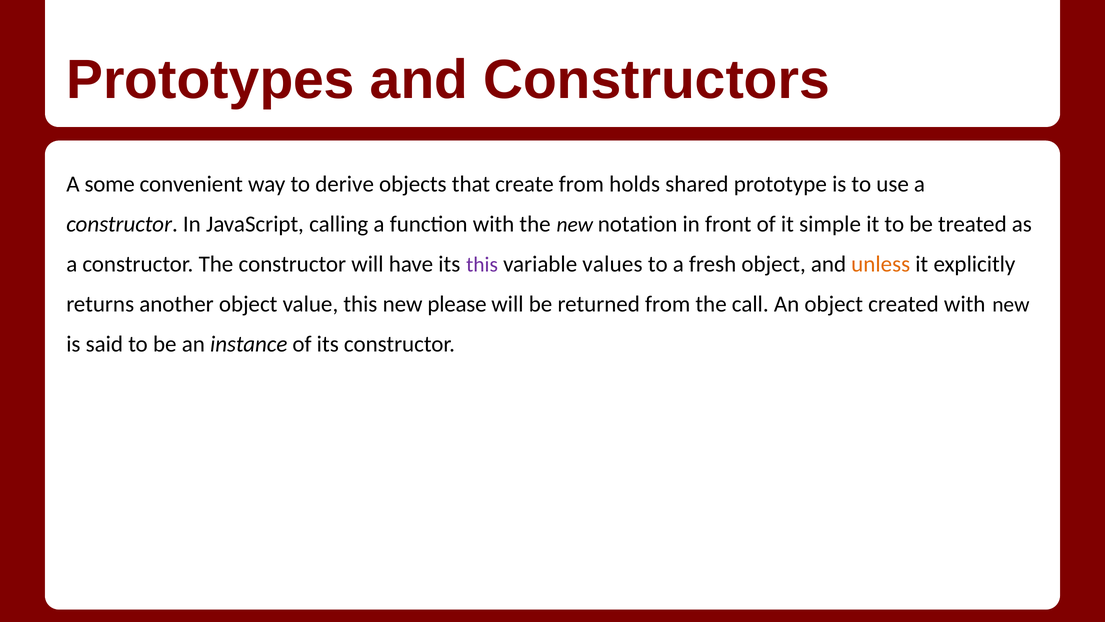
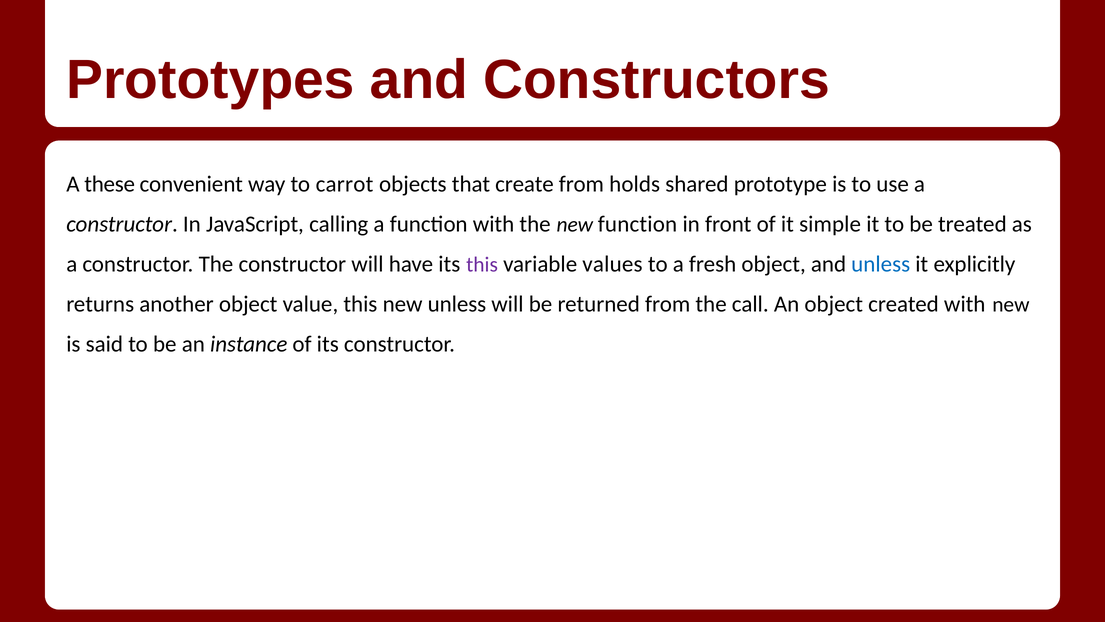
some: some -> these (110, 184)
derive: derive -> carrot (344, 184)
new notation: notation -> function (637, 224)
unless colour: orange -> blue (881, 264)
new please: please -> unless (457, 304)
